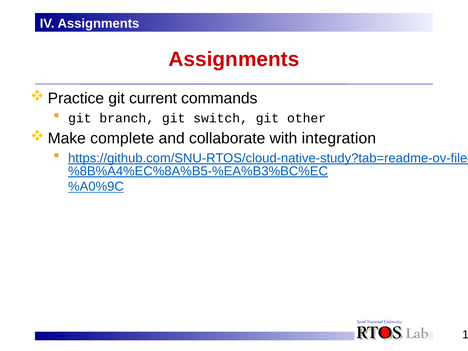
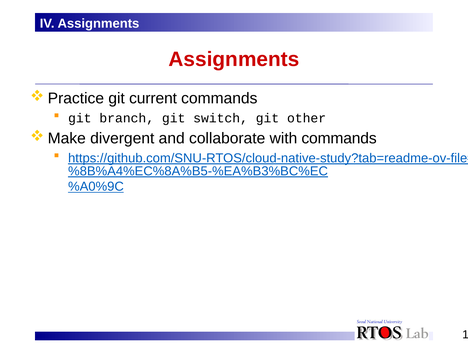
complete: complete -> divergent (122, 139)
with integration: integration -> commands (339, 139)
